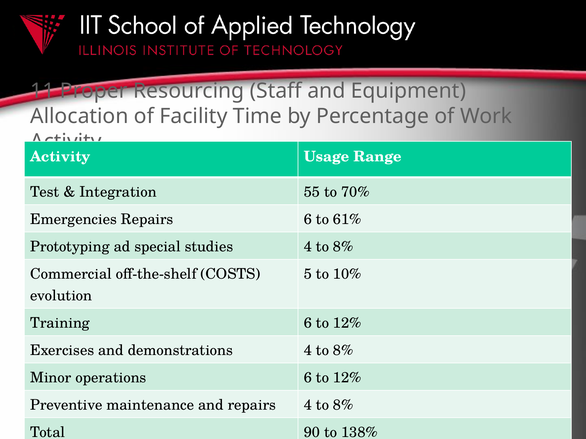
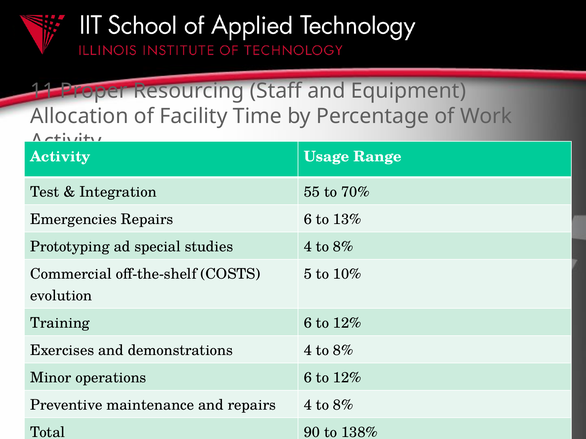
61%: 61% -> 13% (347, 220)
